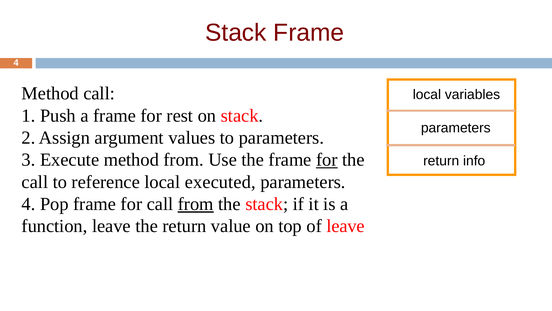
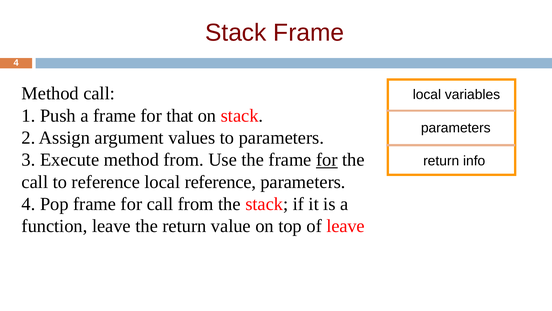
rest: rest -> that (180, 115)
local executed: executed -> reference (220, 182)
from underline: present -> none (196, 204)
